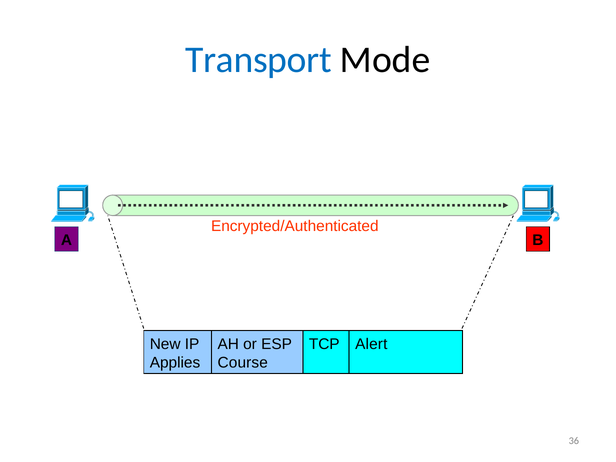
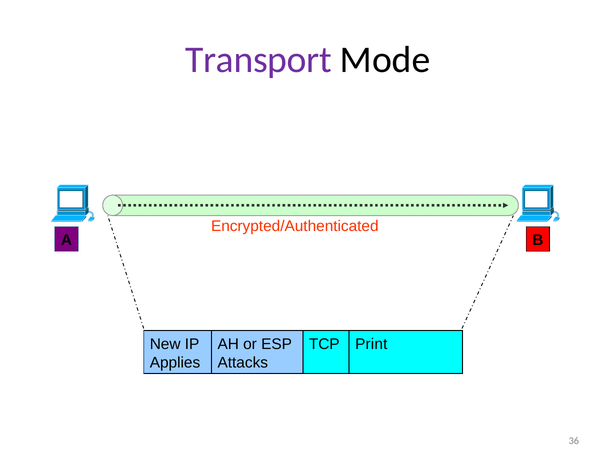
Transport colour: blue -> purple (258, 60)
Alert: Alert -> Print (371, 344)
Course: Course -> Attacks (243, 362)
